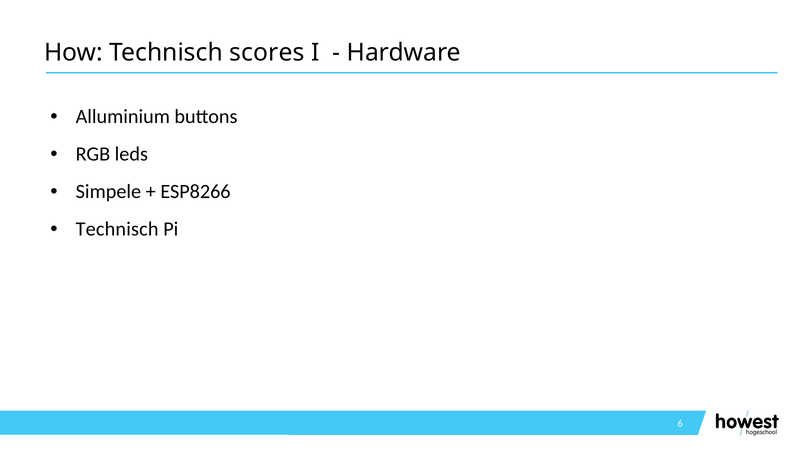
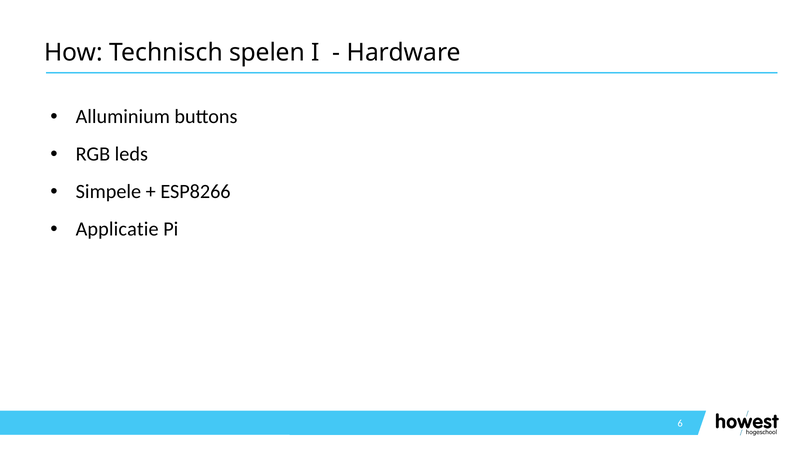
scores: scores -> spelen (267, 52)
Technisch: Technisch -> Applicatie (117, 229)
